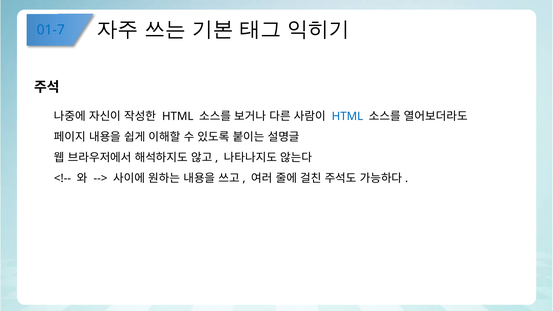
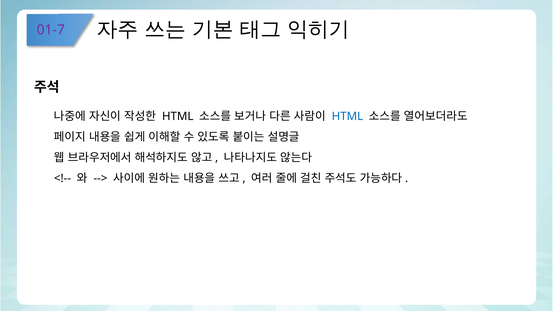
01-7 colour: blue -> purple (51, 30)
